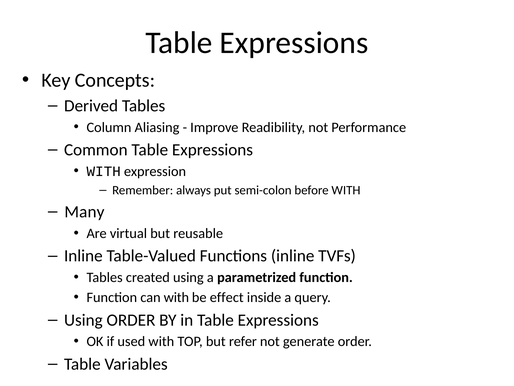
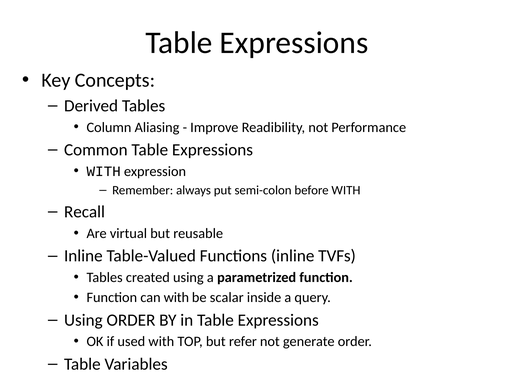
Many: Many -> Recall (85, 212)
effect: effect -> scalar (227, 297)
